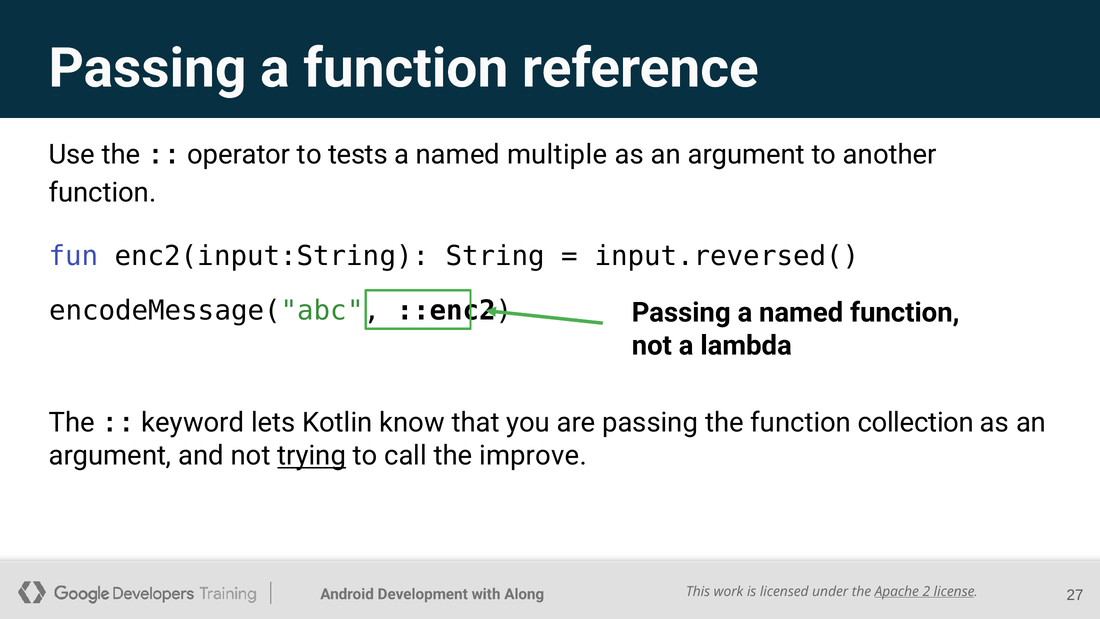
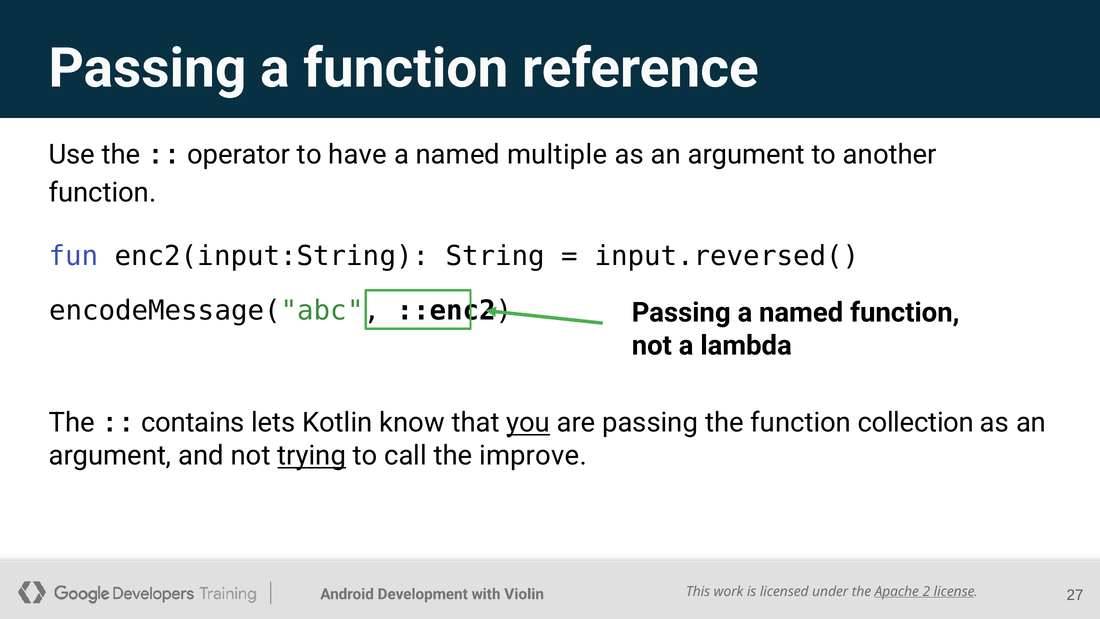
tests: tests -> have (358, 155)
keyword: keyword -> contains (193, 423)
you underline: none -> present (528, 423)
Along: Along -> Violin (524, 594)
